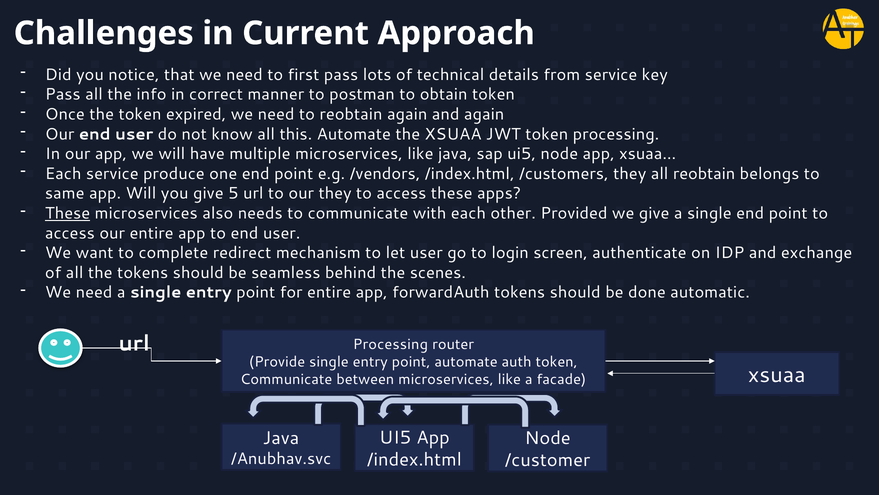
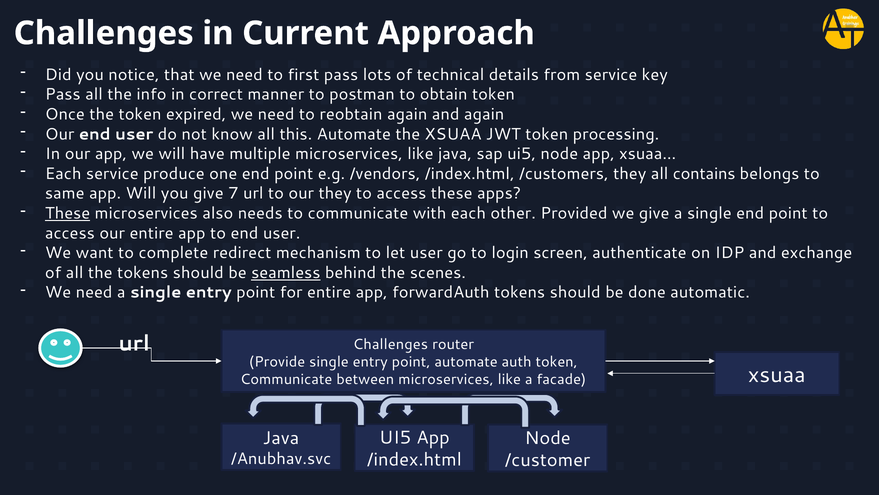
all reobtain: reobtain -> contains (704, 174)
5: 5 -> 7 (233, 193)
seamless underline: none -> present (286, 272)
Processing: Processing -> Challenges (390, 344)
